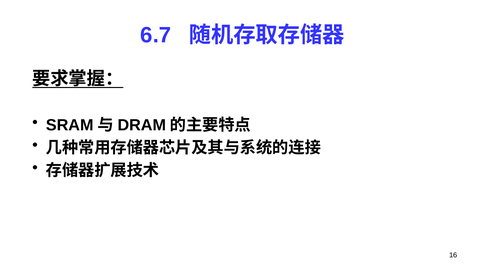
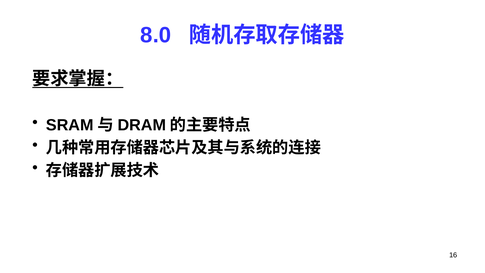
6.7: 6.7 -> 8.0 (156, 35)
